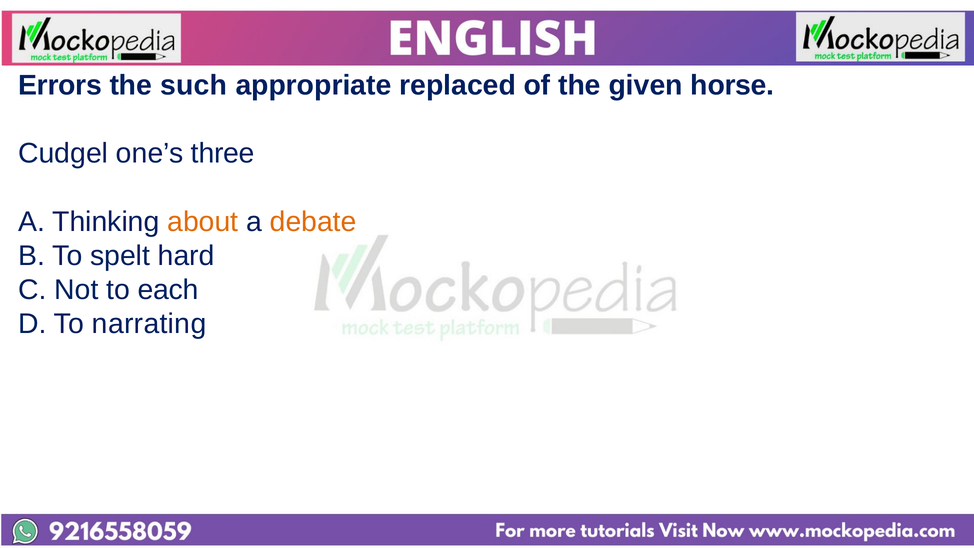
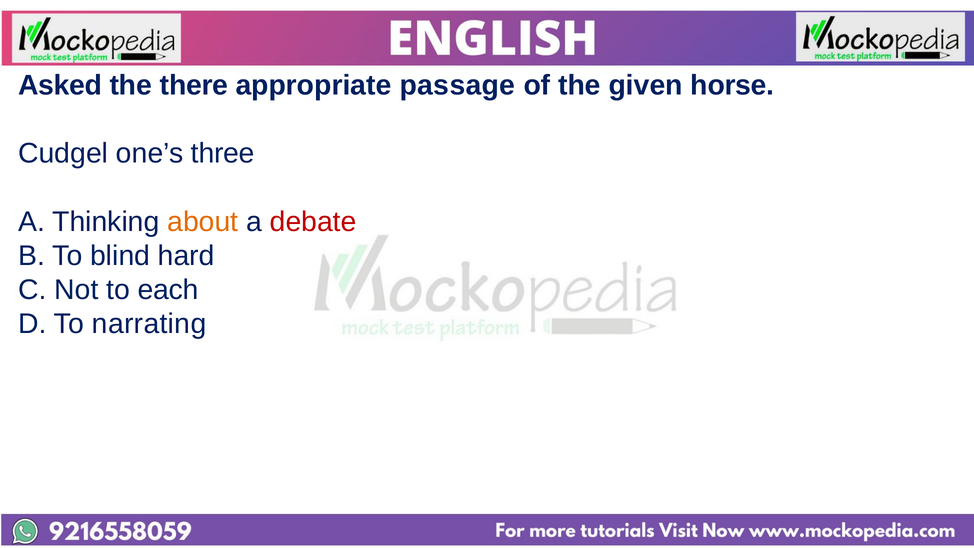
Errors: Errors -> Asked (60, 85)
such: such -> there (194, 85)
replaced: replaced -> passage (457, 85)
debate colour: orange -> red (313, 222)
spelt: spelt -> blind (120, 256)
